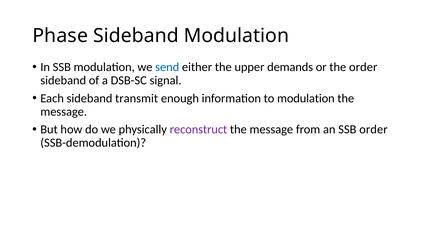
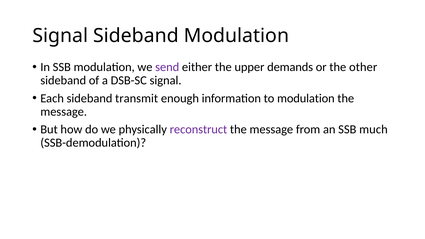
Phase: Phase -> Signal (60, 36)
send colour: blue -> purple (167, 67)
the order: order -> other (363, 67)
SSB order: order -> much (373, 129)
